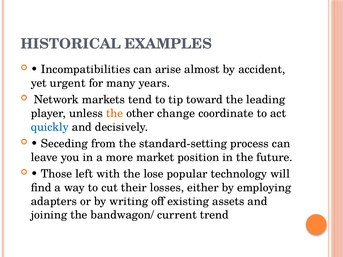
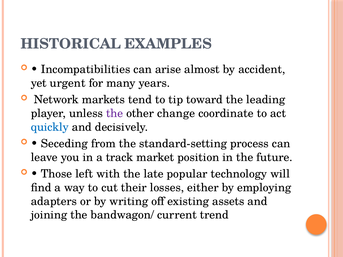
the colour: orange -> purple (115, 113)
more: more -> track (120, 157)
lose: lose -> late (154, 174)
